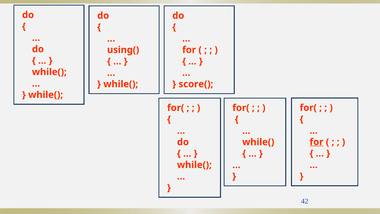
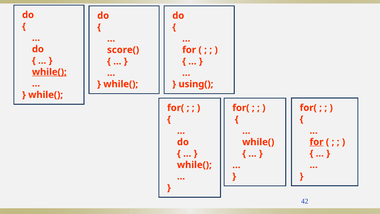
using(: using( -> score( (123, 50)
while( underline: none -> present (49, 72)
score(: score( -> using( (196, 84)
